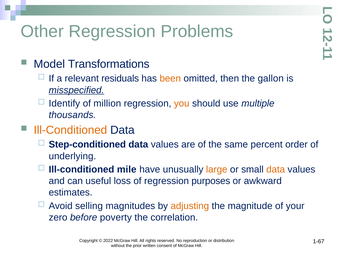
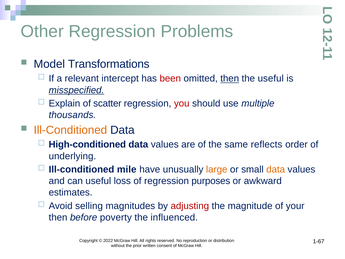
residuals: residuals -> intercept (120, 78)
been colour: orange -> red (170, 78)
then underline: none -> present (230, 78)
the gallon: gallon -> useful (271, 78)
Identify: Identify -> Explain (64, 103)
million: million -> scatter (107, 103)
you colour: orange -> red (182, 103)
Step-conditioned: Step-conditioned -> High-conditioned (87, 144)
percent: percent -> reflects (267, 144)
adjusting colour: orange -> red (190, 206)
zero: zero -> then (58, 217)
correlation: correlation -> influenced (174, 217)
